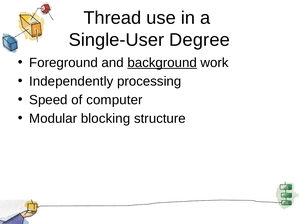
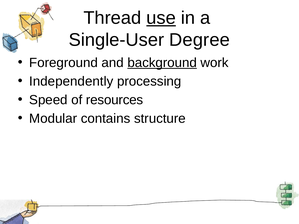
use underline: none -> present (161, 18)
computer: computer -> resources (115, 100)
blocking: blocking -> contains (106, 119)
